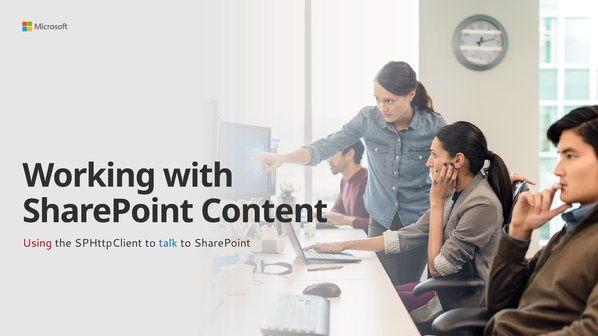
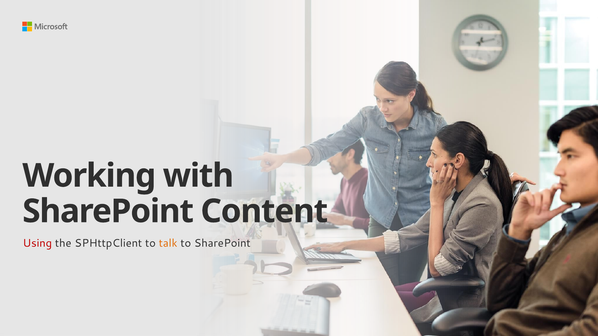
talk colour: blue -> orange (168, 243)
